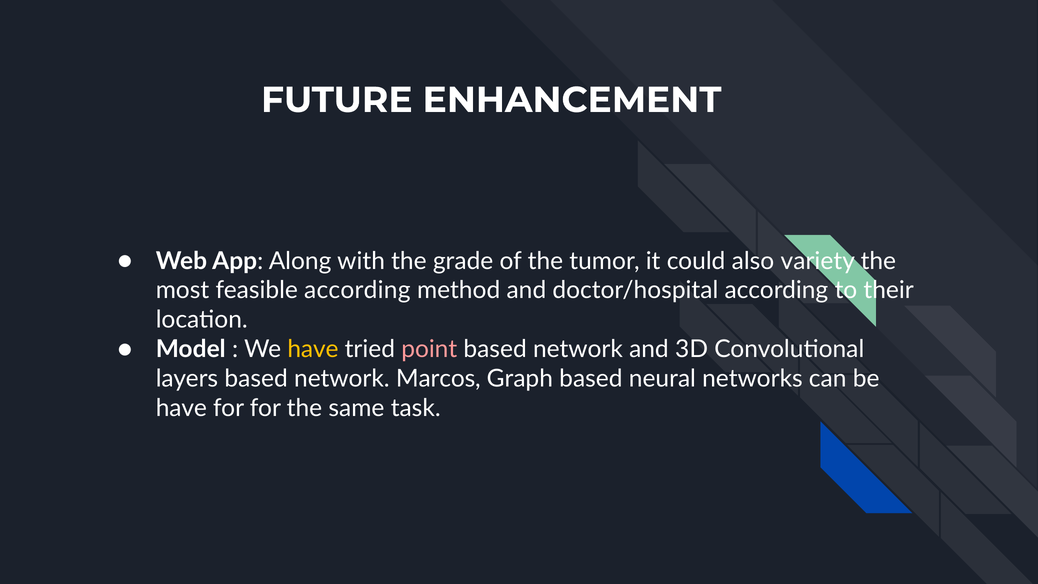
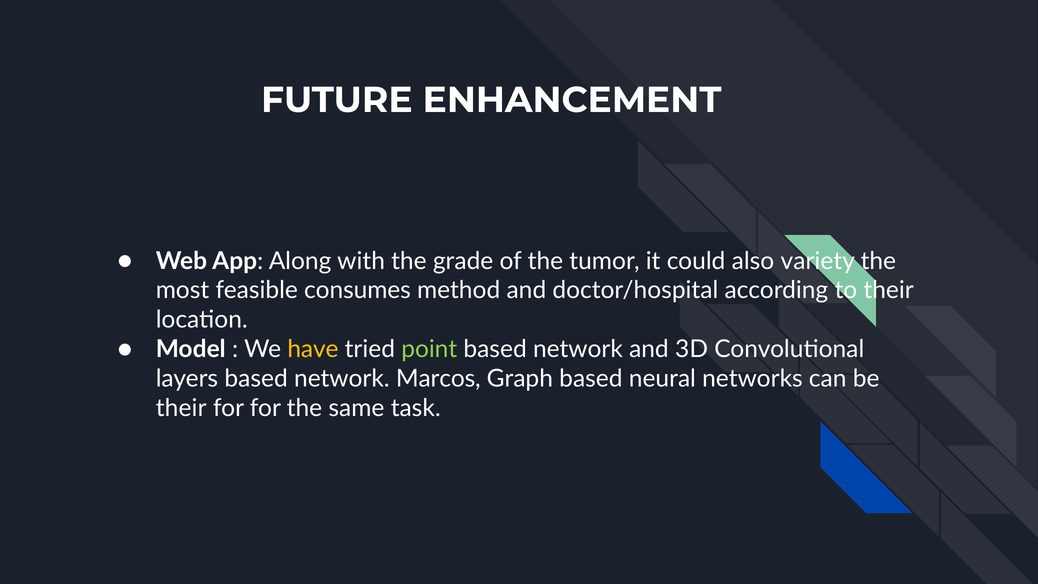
feasible according: according -> consumes (357, 290)
point colour: pink -> light green (429, 349)
have: have -> their (181, 408)
